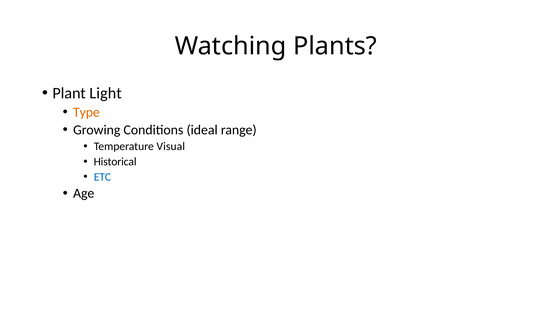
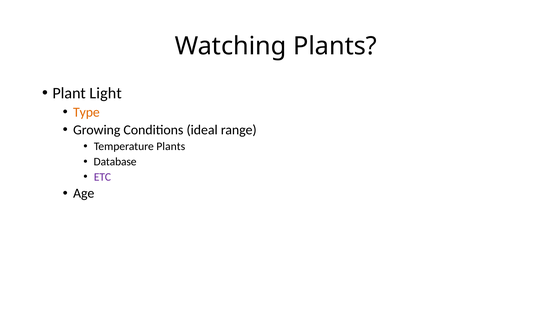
Temperature Visual: Visual -> Plants (171, 147)
Historical: Historical -> Database (115, 162)
ETC colour: blue -> purple (102, 177)
